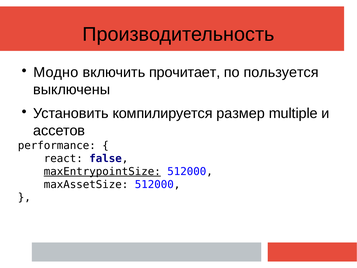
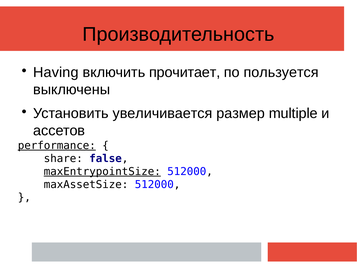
Модно: Модно -> Having (56, 72)
компилируется: компилируется -> увеличивается (163, 113)
performance underline: none -> present (57, 145)
react: react -> share (63, 158)
